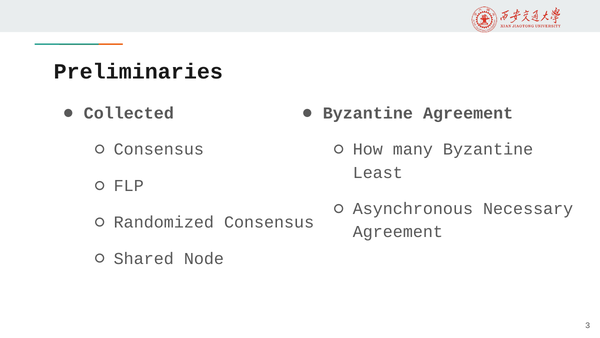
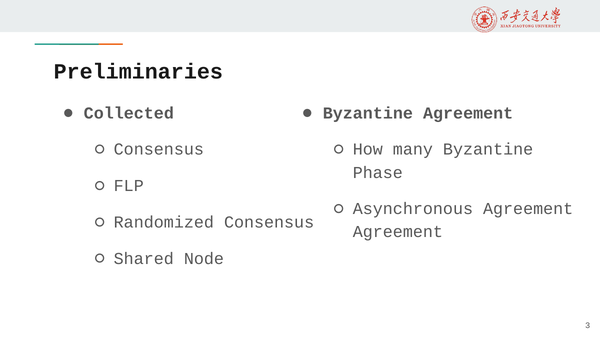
Least: Least -> Phase (378, 172)
Asynchronous Necessary: Necessary -> Agreement (528, 209)
